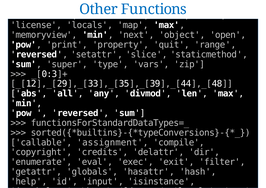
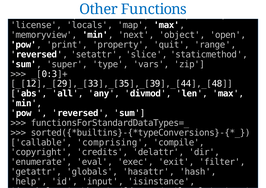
assignment: assignment -> comprising (113, 142)
